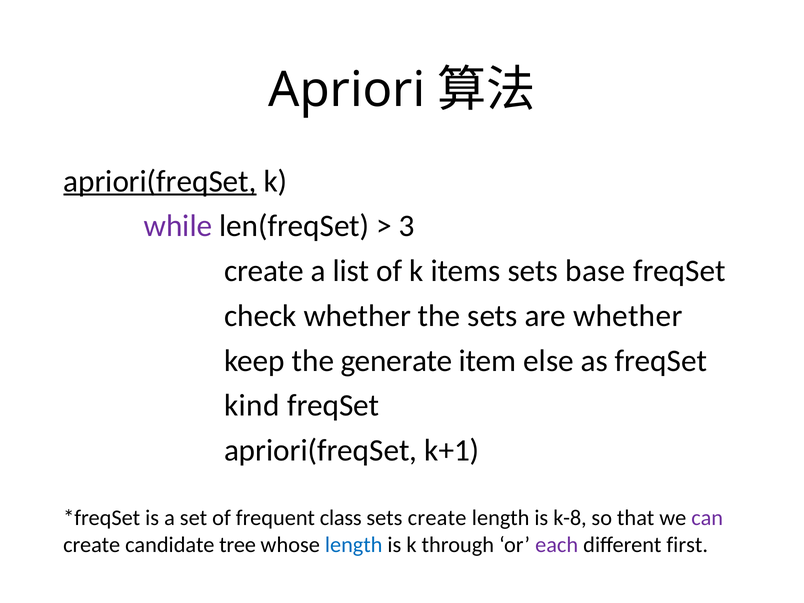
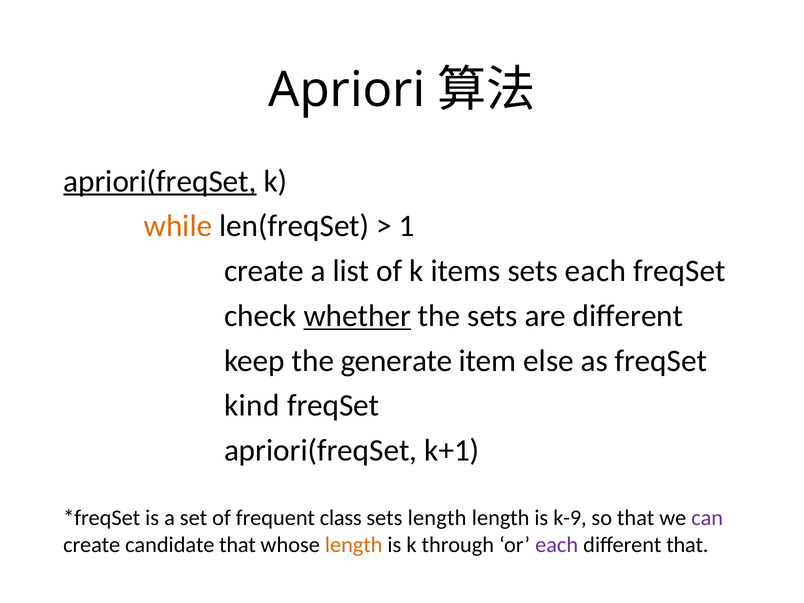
while colour: purple -> orange (178, 226)
3: 3 -> 1 (407, 226)
sets base: base -> each (595, 271)
whether underline: none -> present (357, 316)
are whether: whether -> different (628, 316)
sets create: create -> length (437, 518)
k-8: k-8 -> k-9 (570, 518)
candidate tree: tree -> that (238, 545)
length colour: blue -> orange (354, 545)
different first: first -> that (687, 545)
